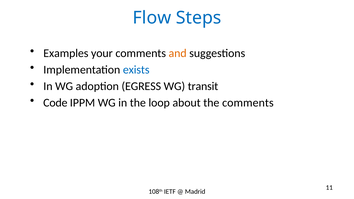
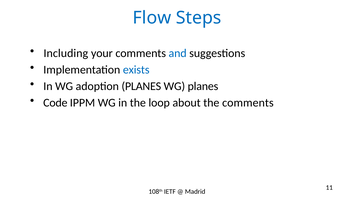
Examples: Examples -> Including (66, 53)
and colour: orange -> blue (178, 53)
adoption EGRESS: EGRESS -> PLANES (141, 86)
WG transit: transit -> planes (203, 86)
